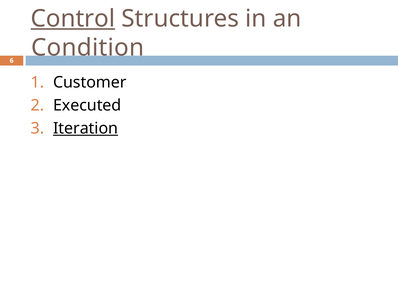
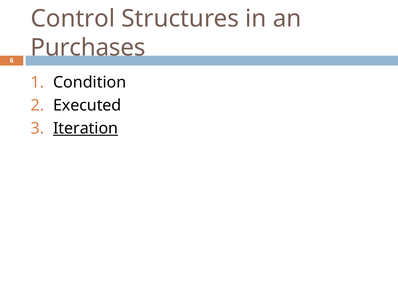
Control underline: present -> none (73, 19)
Condition: Condition -> Purchases (88, 48)
Customer: Customer -> Condition (90, 82)
